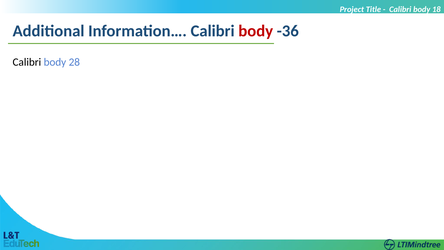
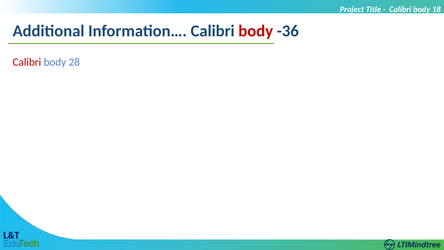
Calibri colour: black -> red (27, 62)
